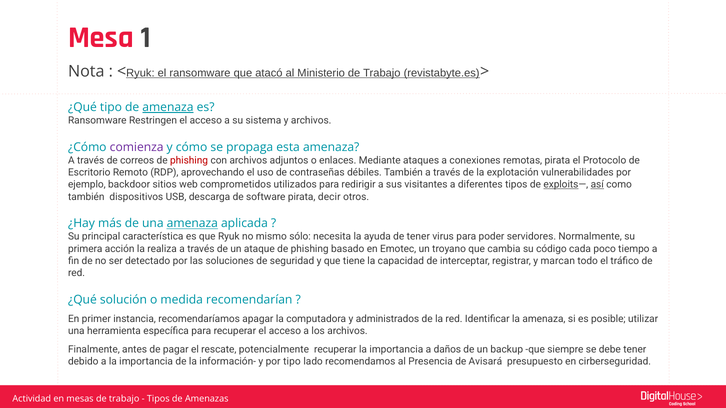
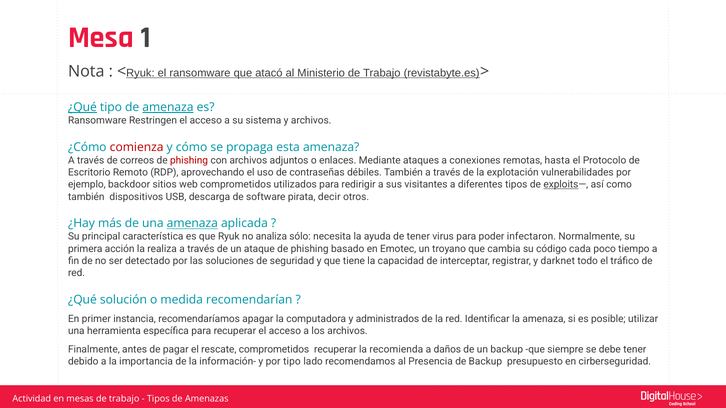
¿Qué underline: none -> present (82, 107)
comienza colour: purple -> red (137, 147)
remotas pirata: pirata -> hasta (557, 161)
así underline: present -> none (597, 185)
mismo: mismo -> analiza (271, 237)
servidores: servidores -> infectaron (531, 237)
marcan: marcan -> darknet (558, 261)
rescate potencialmente: potencialmente -> comprometidos (274, 350)
recuperar la importancia: importancia -> recomienda (396, 350)
de Avisará: Avisará -> Backup (485, 362)
